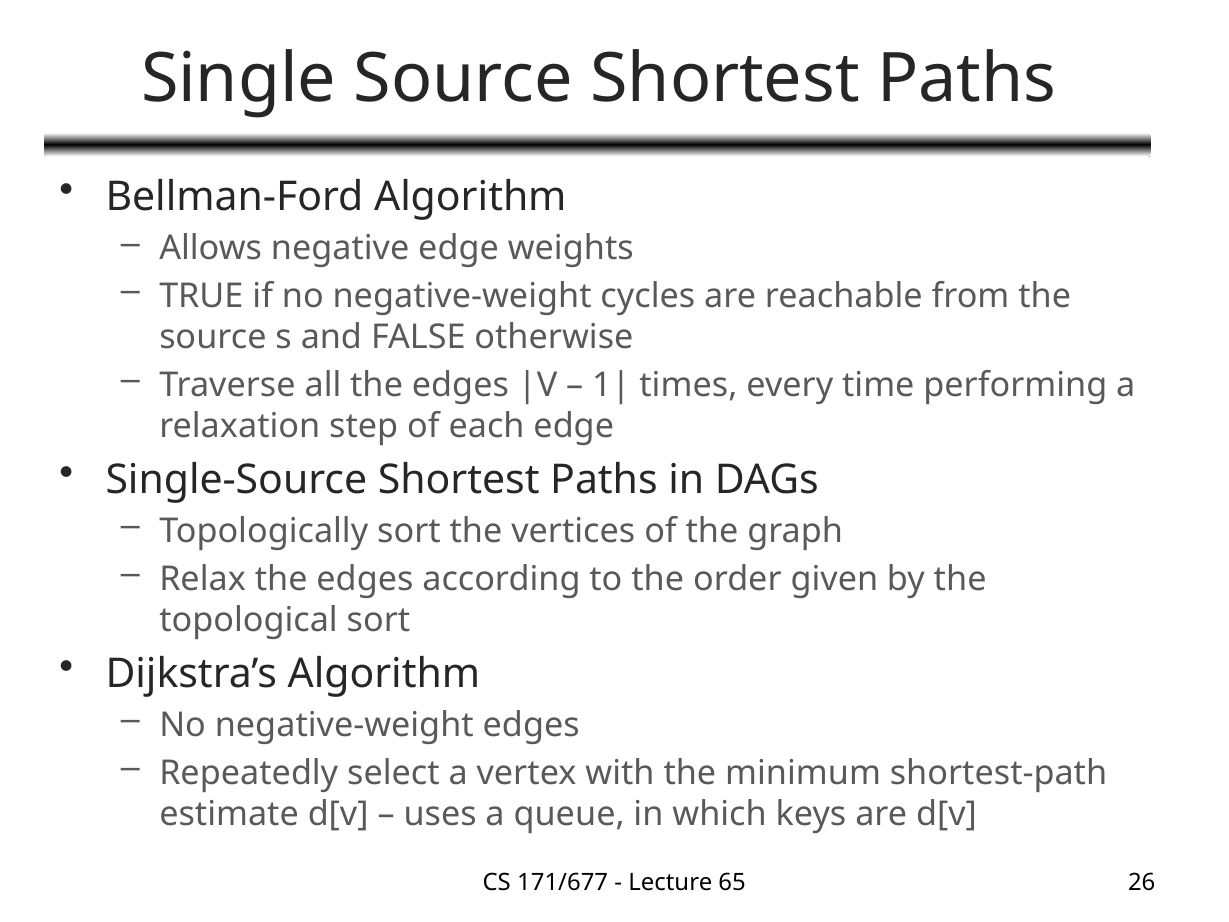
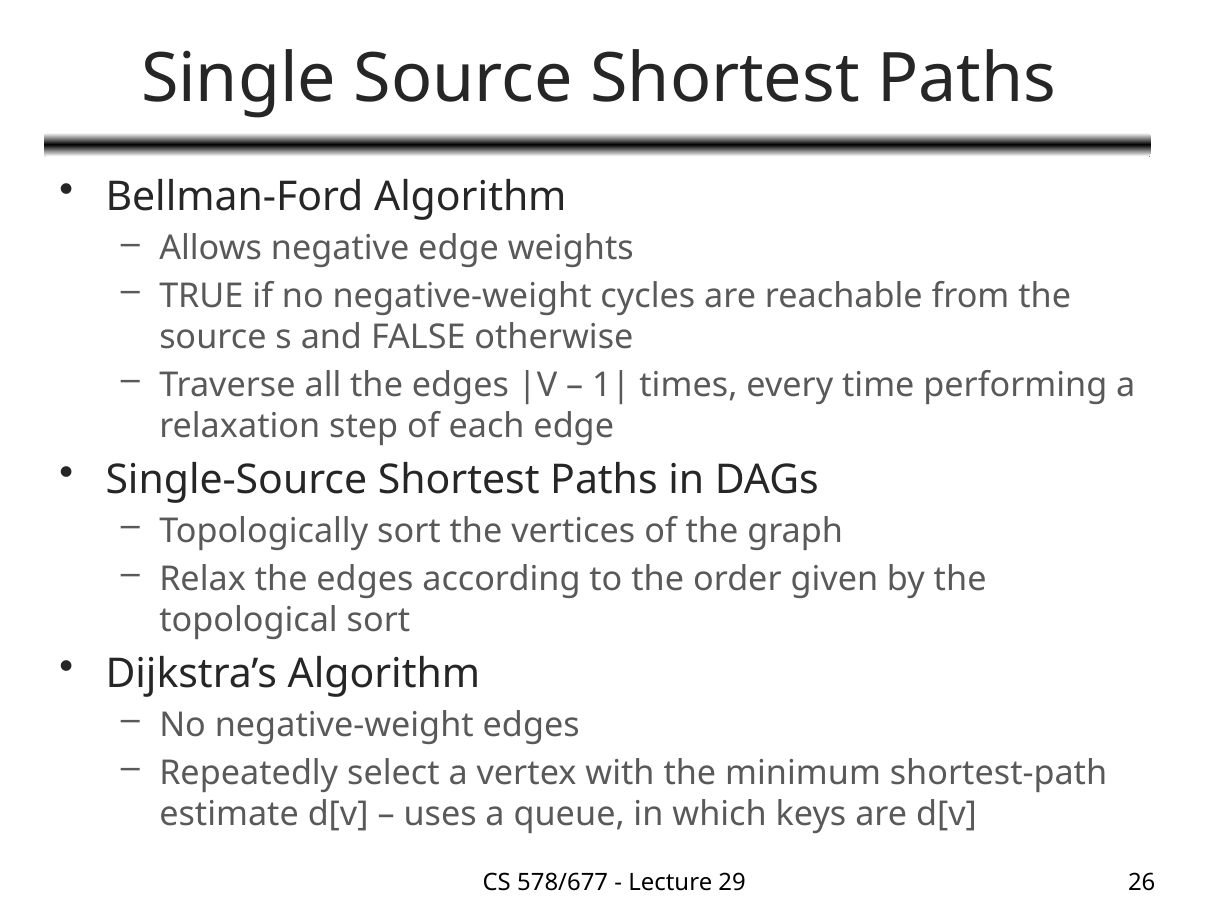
171/677: 171/677 -> 578/677 (563, 882)
65: 65 -> 29 (732, 882)
